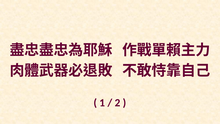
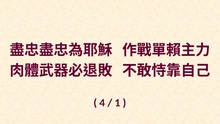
1: 1 -> 4 (102, 103)
2: 2 -> 1 (117, 103)
